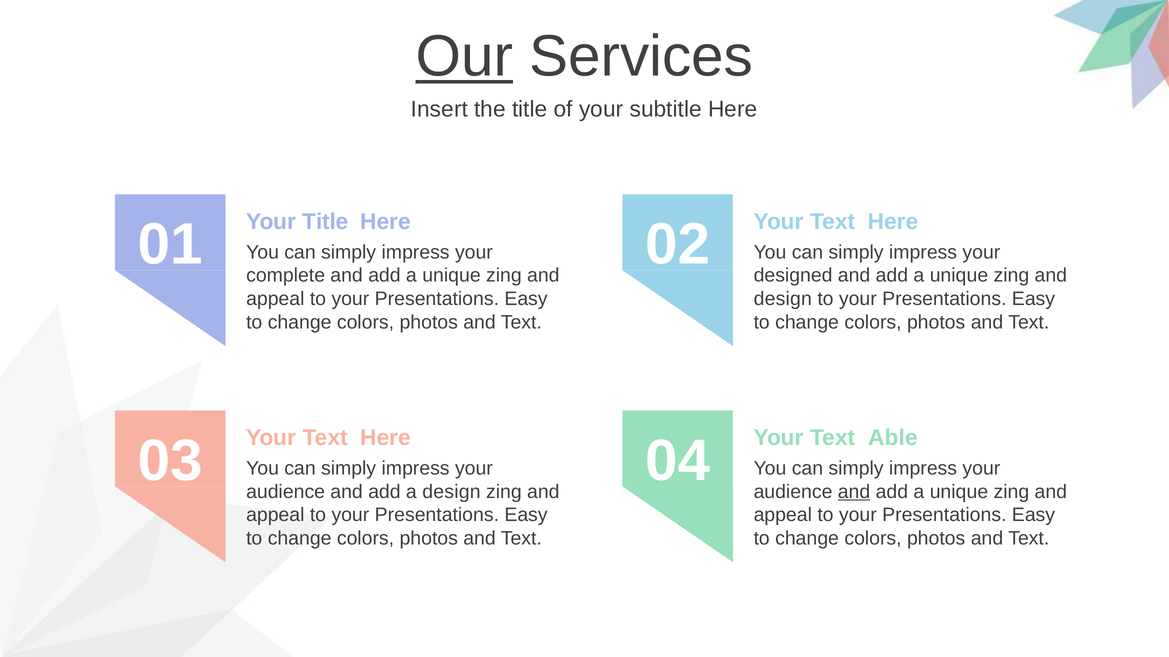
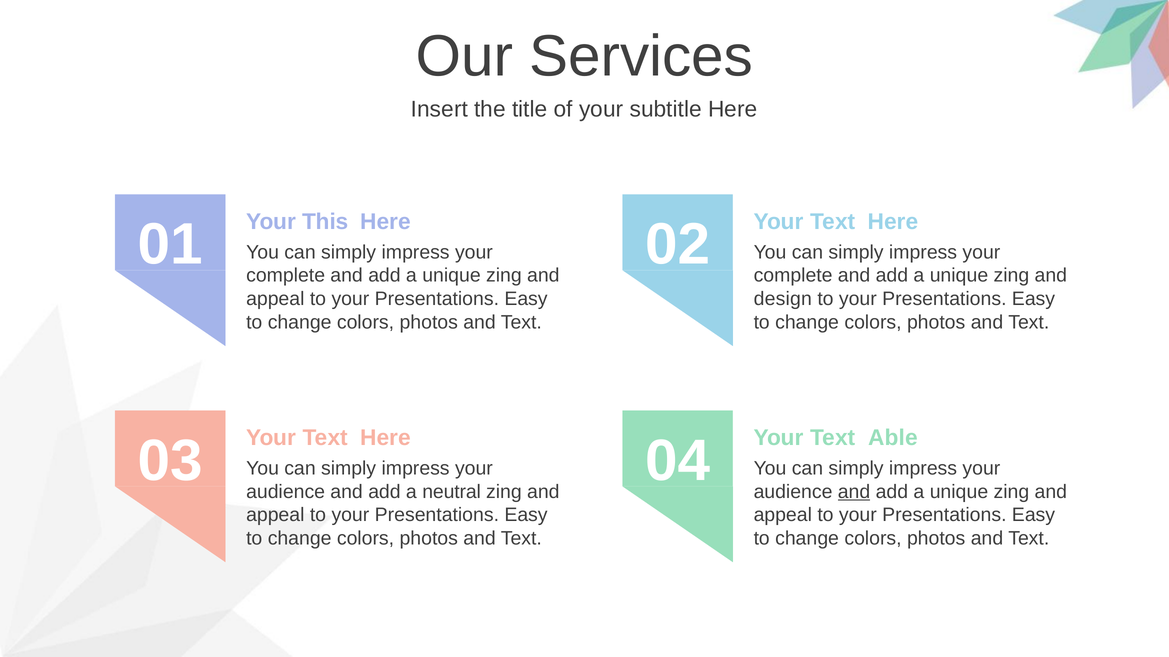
Our underline: present -> none (464, 57)
Your Title: Title -> This (325, 222)
designed: designed -> complete (793, 276)
a design: design -> neutral (452, 492)
